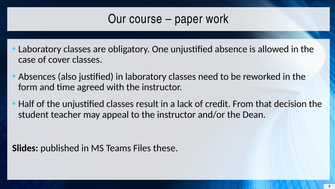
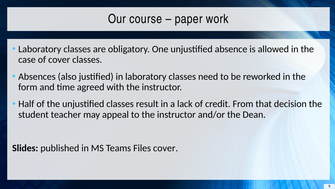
Files these: these -> cover (166, 148)
